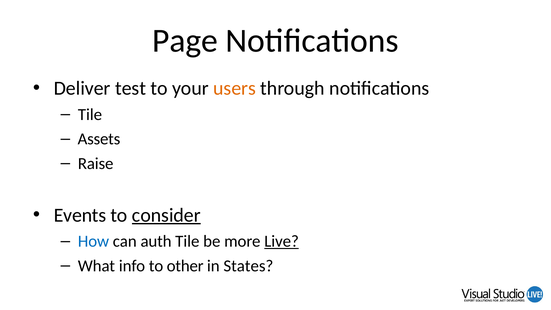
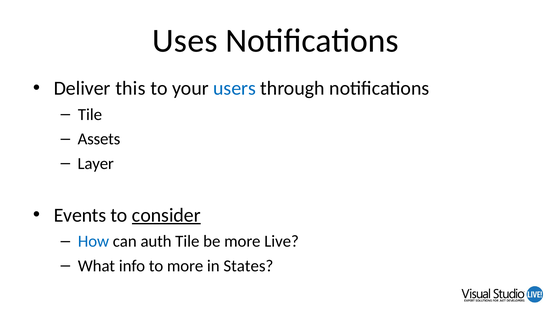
Page: Page -> Uses (185, 41)
test: test -> this (130, 88)
users colour: orange -> blue (235, 88)
Raise: Raise -> Layer (96, 163)
Live underline: present -> none (282, 241)
to other: other -> more (185, 266)
